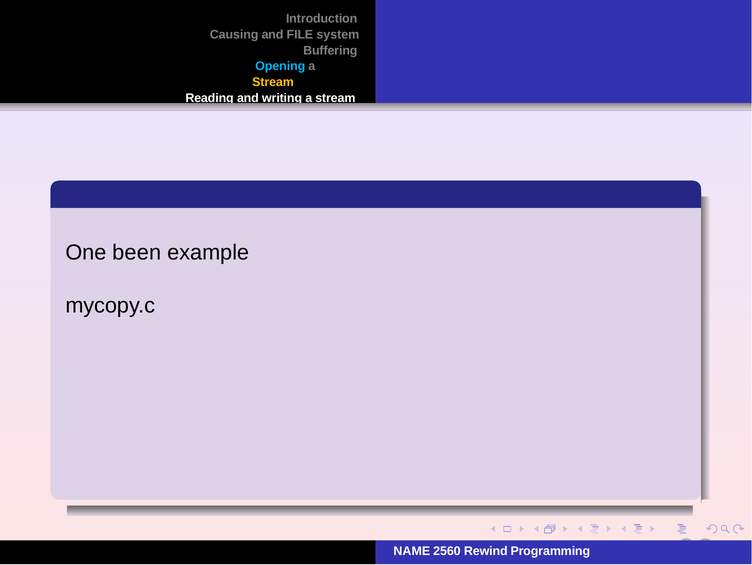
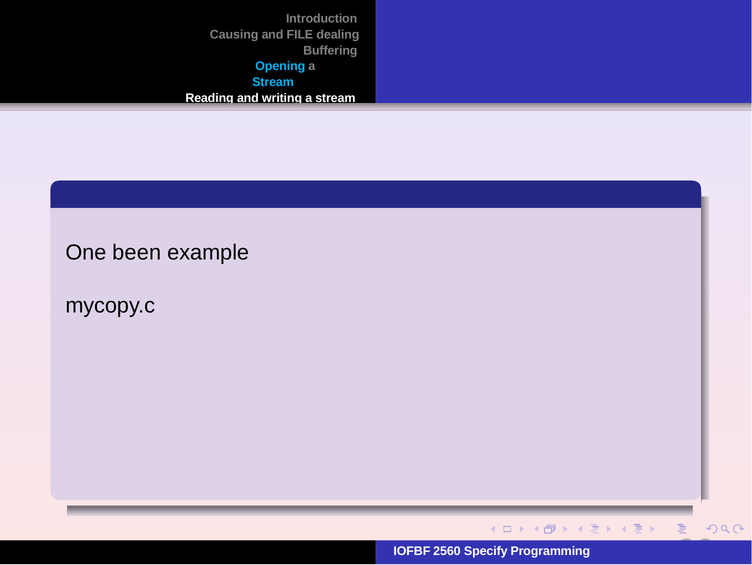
system: system -> dealing (338, 34)
Stream colour: yellow -> light blue (273, 82)
NAME: NAME -> IOFBF (412, 551)
Rewind: Rewind -> Specify (486, 551)
